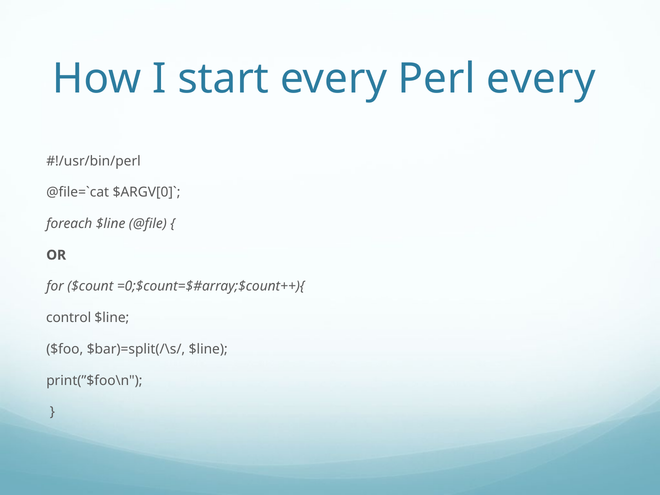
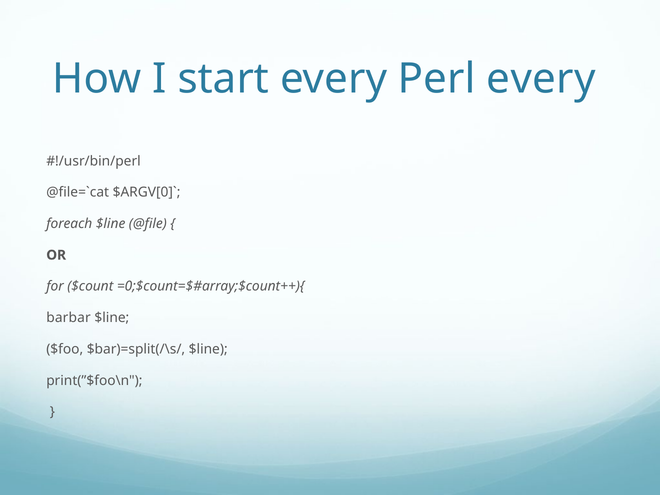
control: control -> barbar (68, 318)
